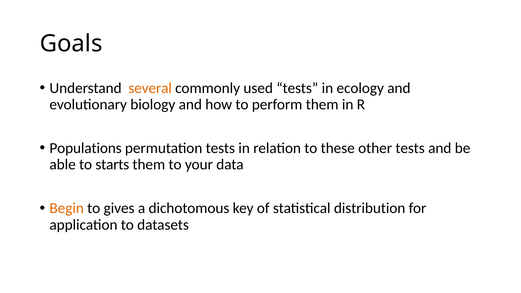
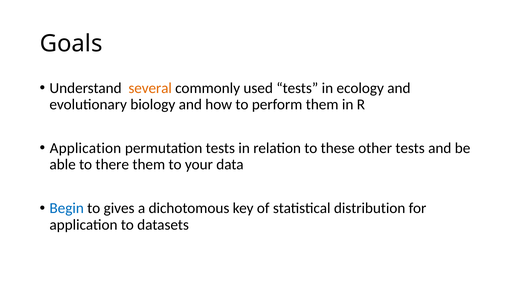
Populations: Populations -> Application (85, 148)
starts: starts -> there (112, 165)
Begin colour: orange -> blue (67, 208)
